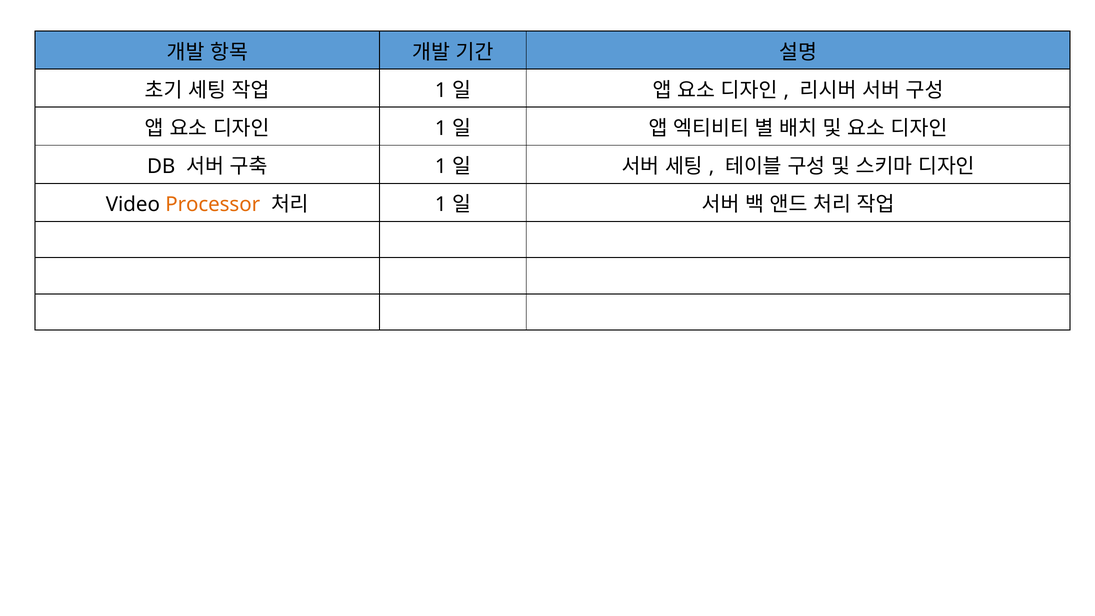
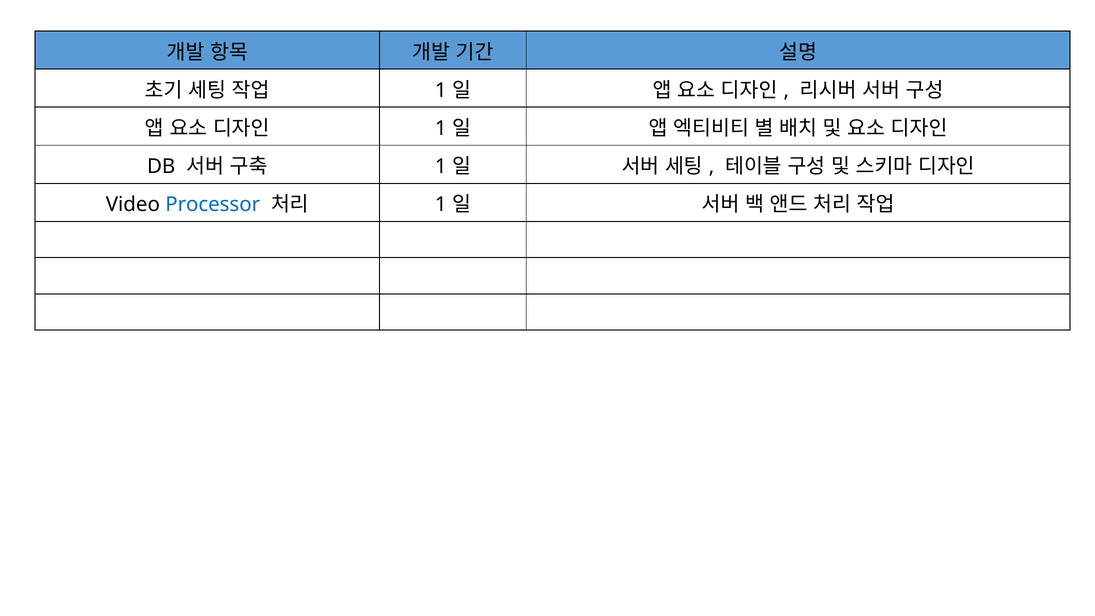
Processor colour: orange -> blue (213, 204)
